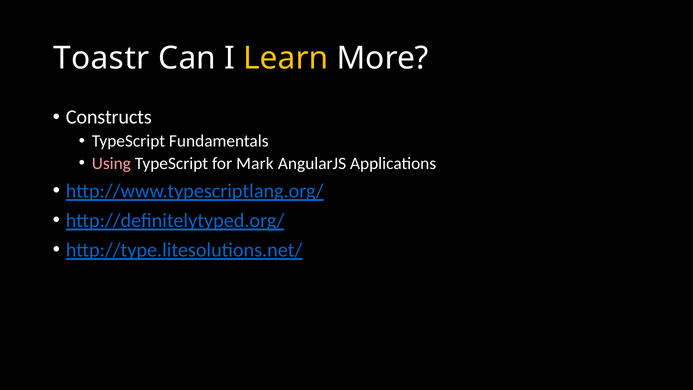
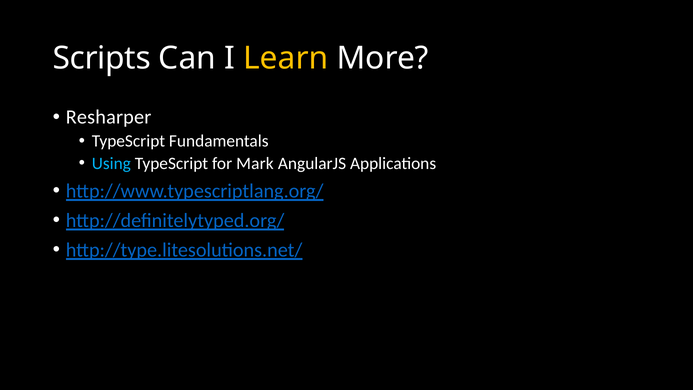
Toastr: Toastr -> Scripts (102, 58)
Constructs: Constructs -> Resharper (109, 117)
Using colour: pink -> light blue (111, 163)
